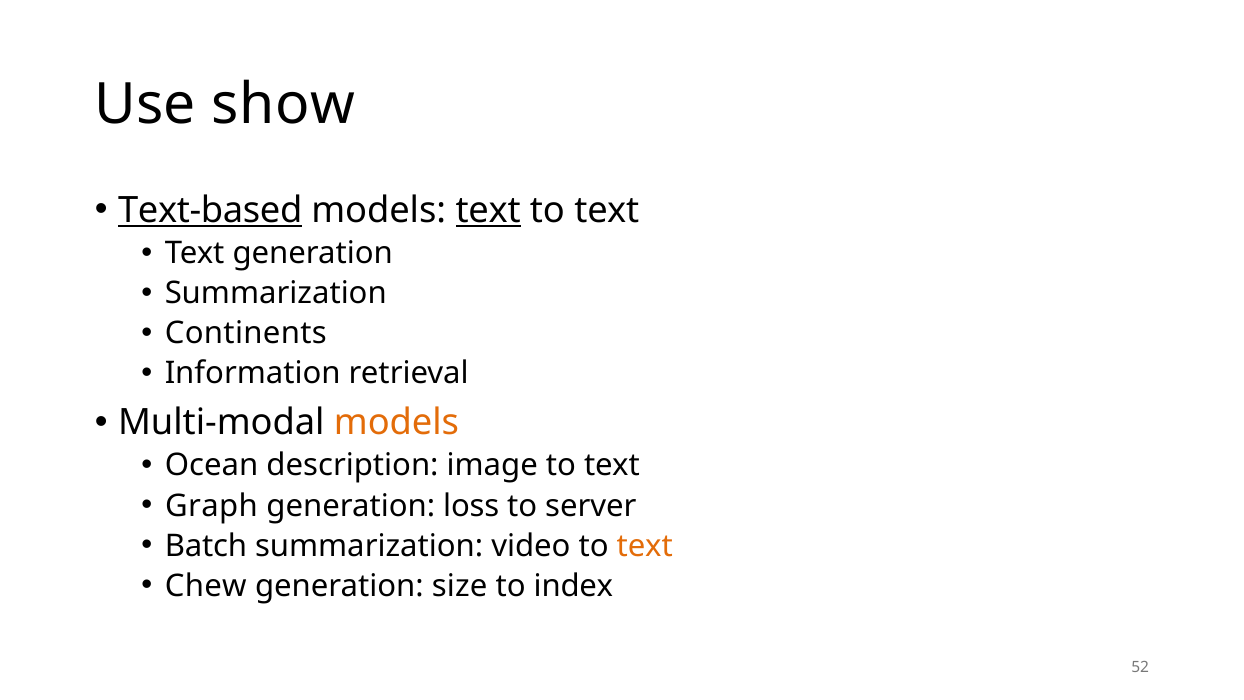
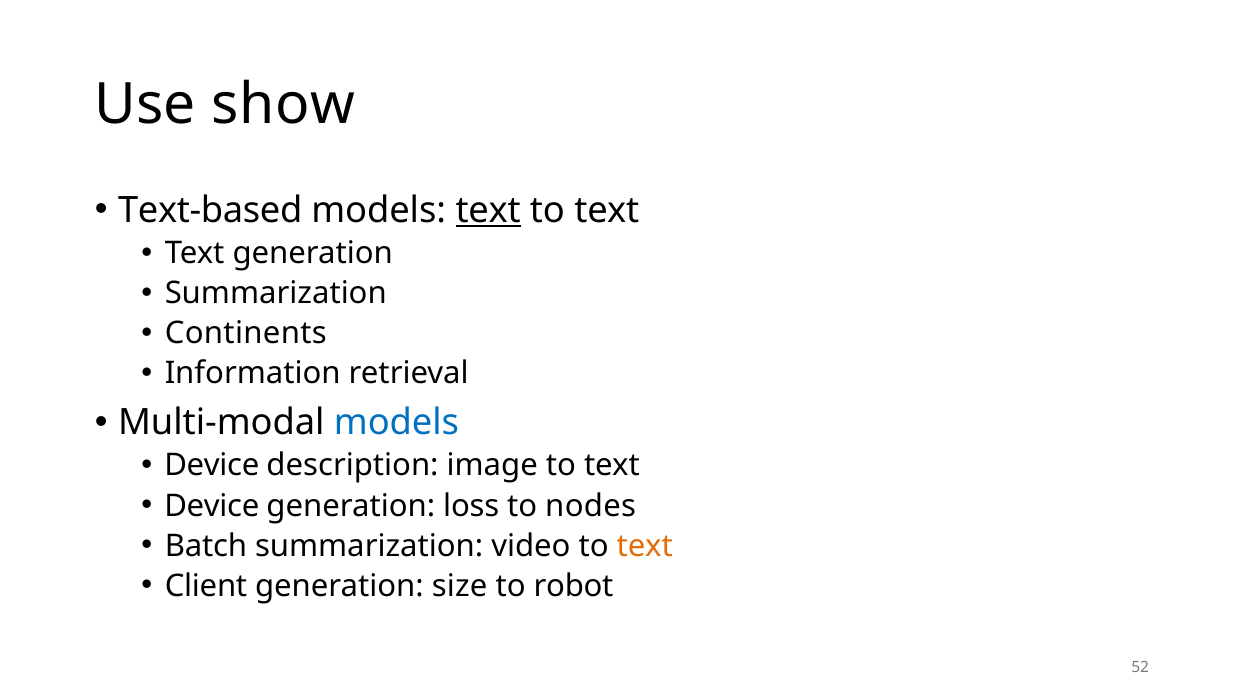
Text-based underline: present -> none (210, 210)
models colour: orange -> blue (397, 423)
Ocean: Ocean -> Device (212, 466)
Graph: Graph -> Device (212, 506)
server: server -> nodes (591, 506)
Chew: Chew -> Client (206, 586)
index: index -> robot (574, 586)
